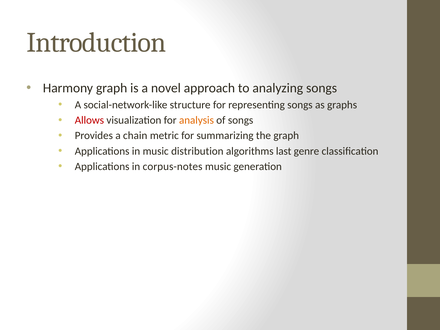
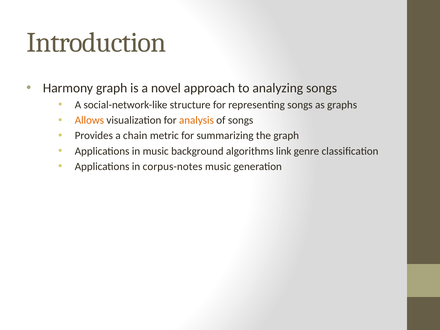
Allows colour: red -> orange (89, 120)
distribution: distribution -> background (197, 151)
last: last -> link (284, 151)
